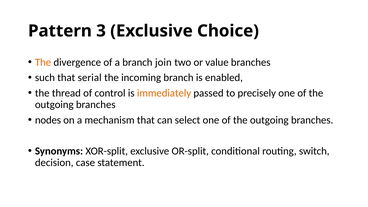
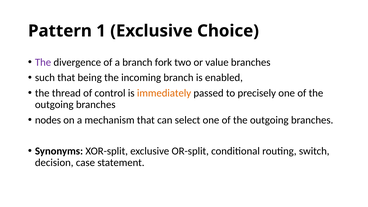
3: 3 -> 1 (101, 31)
The colour: orange -> purple (43, 62)
join: join -> fork (163, 62)
serial: serial -> being (90, 78)
